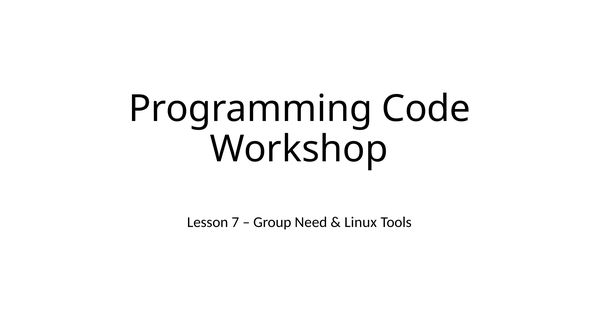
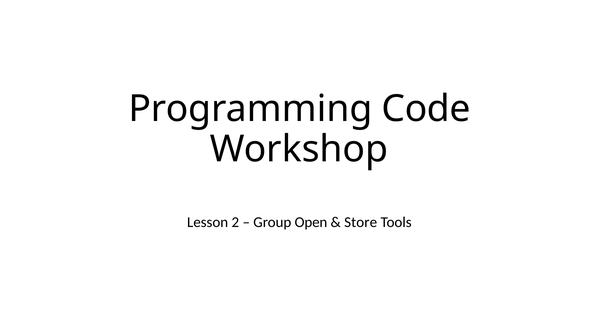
7: 7 -> 2 (235, 222)
Need: Need -> Open (311, 222)
Linux: Linux -> Store (361, 222)
